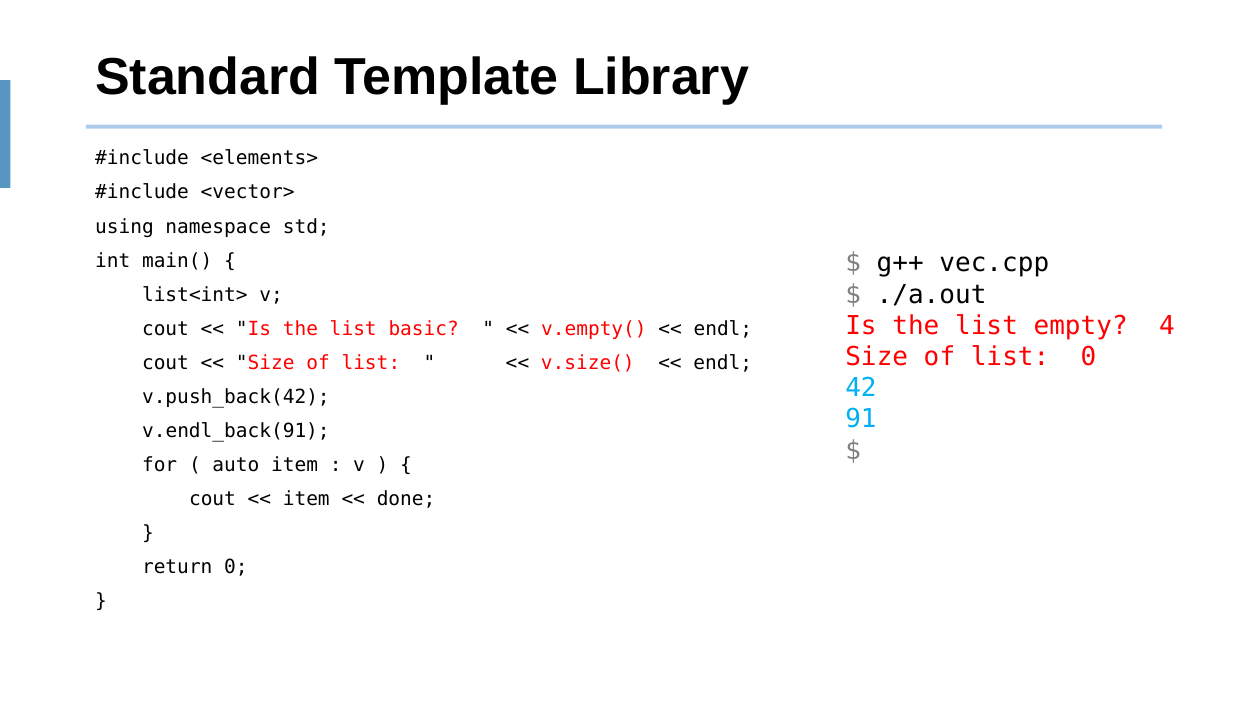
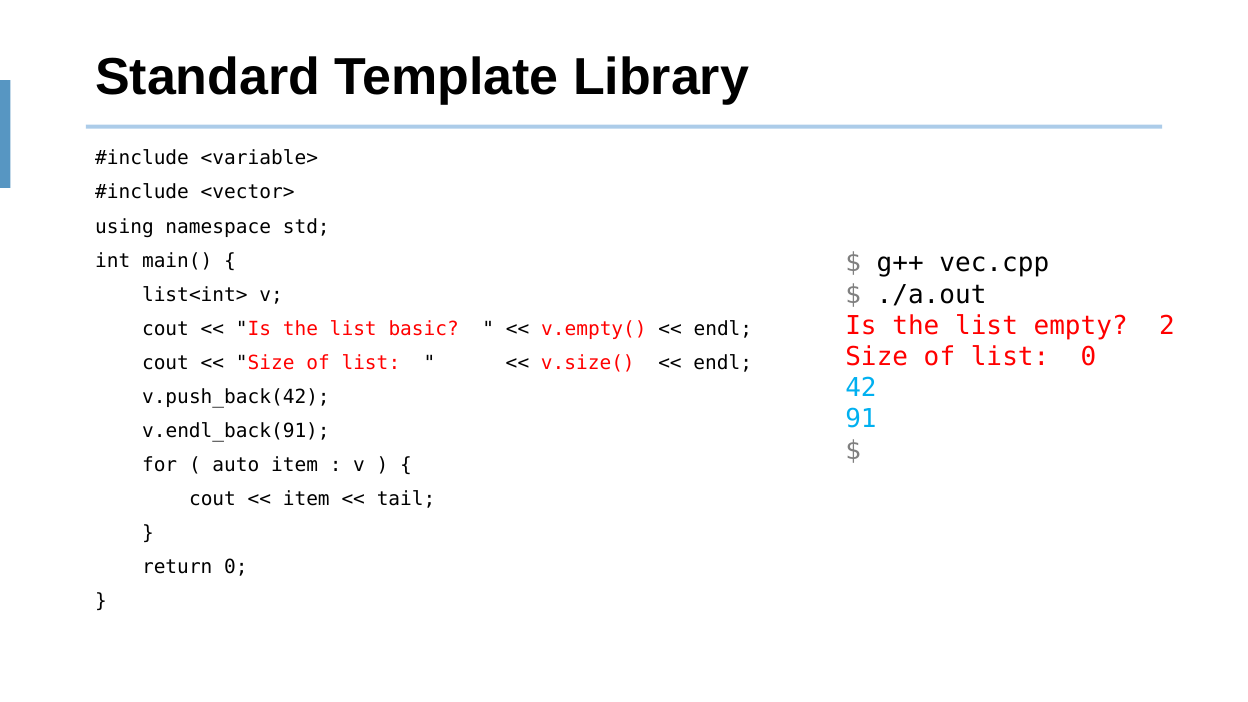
<elements>: <elements> -> <variable> (259, 158)
4: 4 -> 2 (1167, 326)
done: done -> tail (406, 499)
